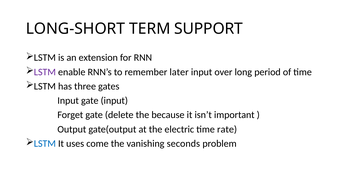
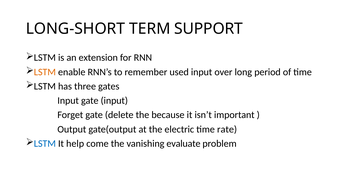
LSTM colour: purple -> orange (45, 72)
later: later -> used (179, 72)
uses: uses -> help (75, 143)
seconds: seconds -> evaluate (183, 143)
